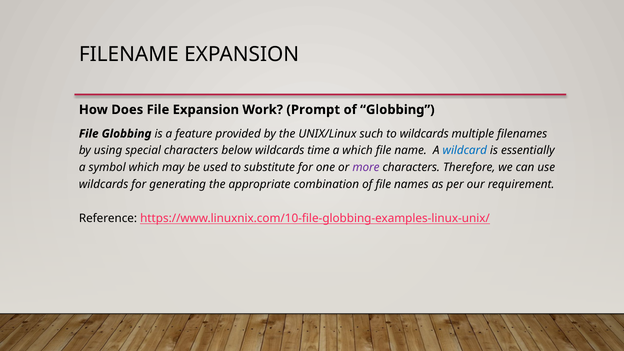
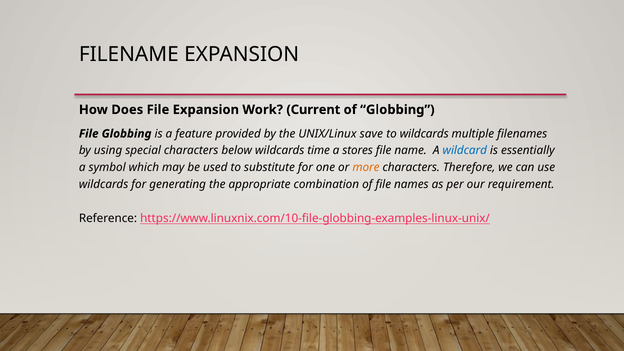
Prompt: Prompt -> Current (313, 110)
such: such -> save (371, 134)
a which: which -> stores (358, 151)
more colour: purple -> orange (366, 167)
